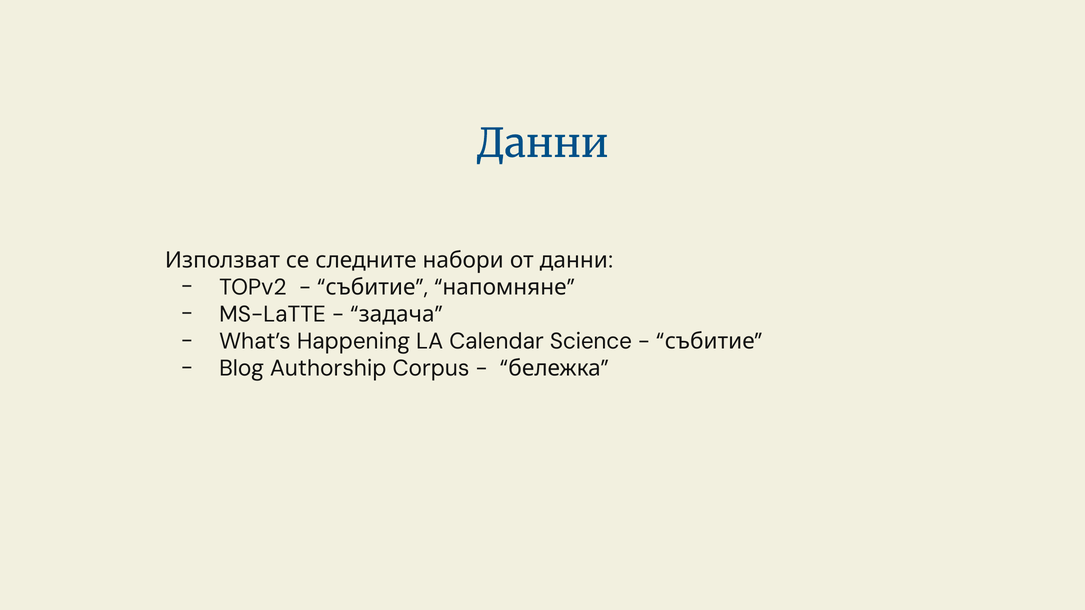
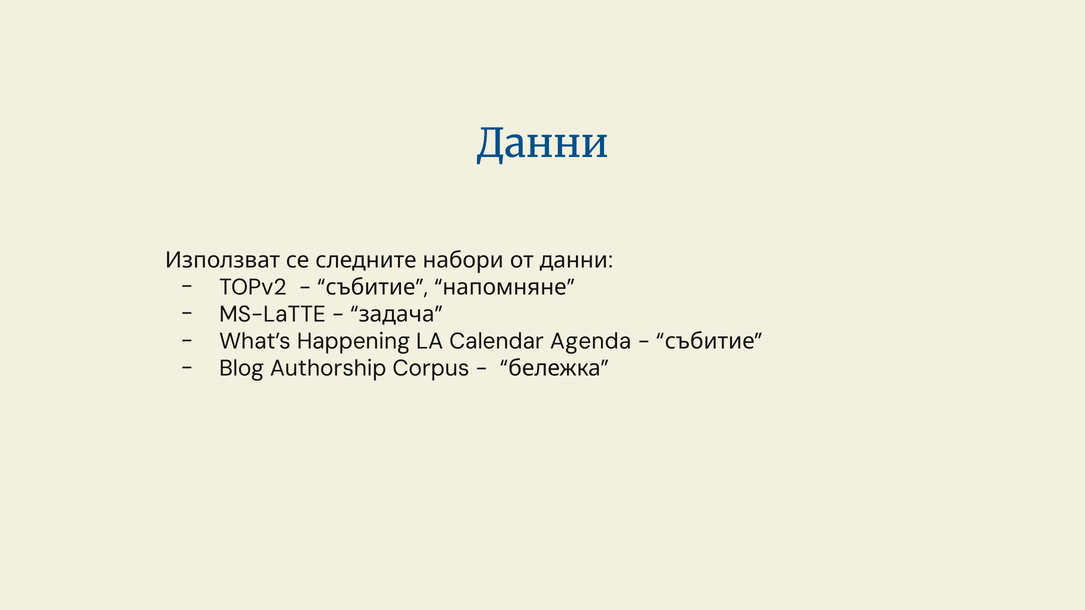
Calendar Science: Science -> Agenda (591, 342)
